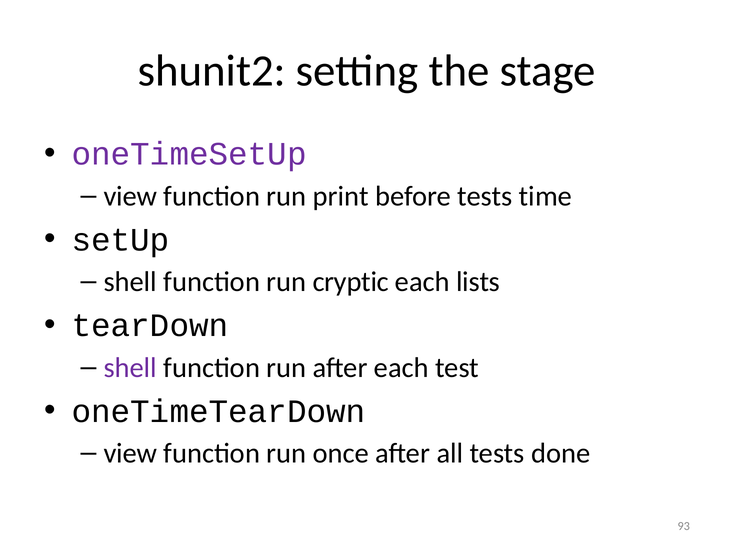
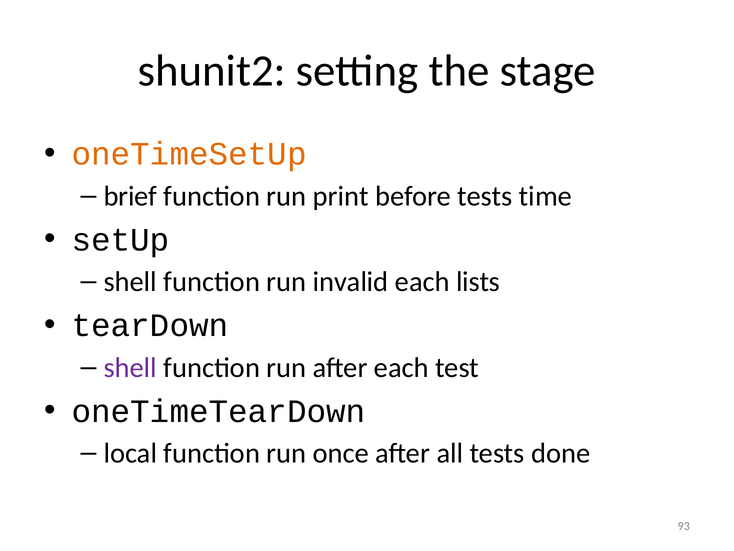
oneTimeSetUp colour: purple -> orange (189, 154)
view: view -> brief (130, 196)
cryptic: cryptic -> invalid (351, 282)
view: view -> local (130, 453)
